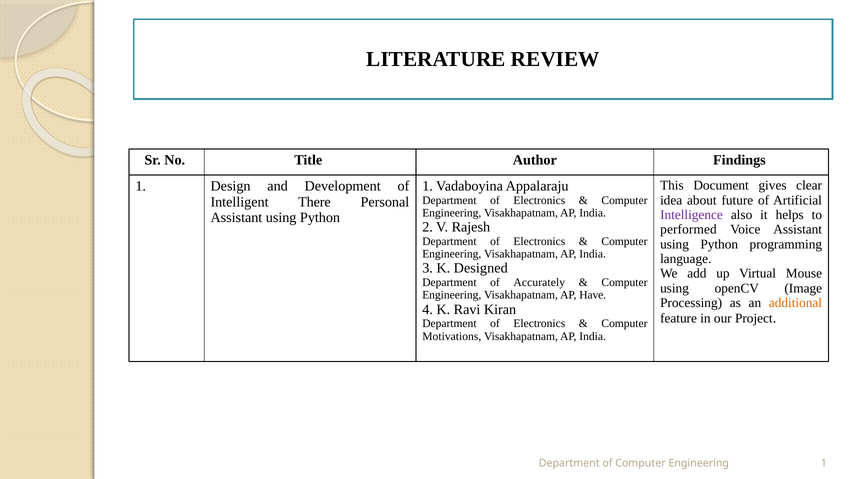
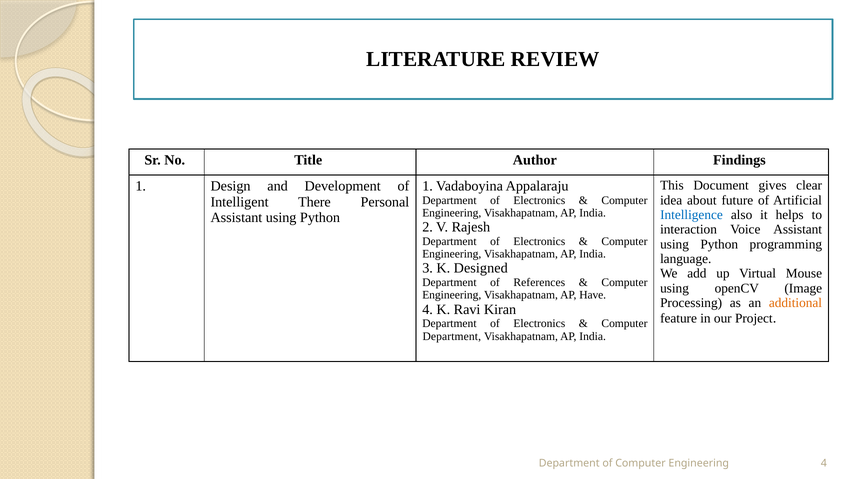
Intelligence colour: purple -> blue (691, 215)
performed: performed -> interaction (689, 230)
Accurately: Accurately -> References (539, 283)
Motivations: Motivations -> Department (452, 337)
Engineering 1: 1 -> 4 (824, 464)
